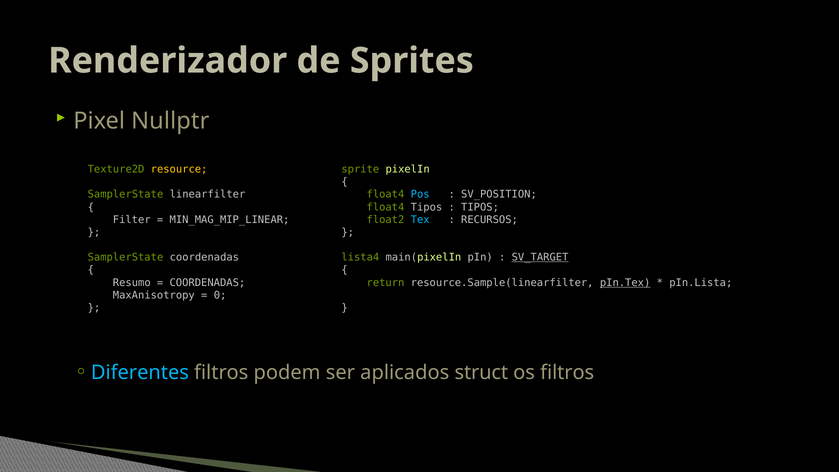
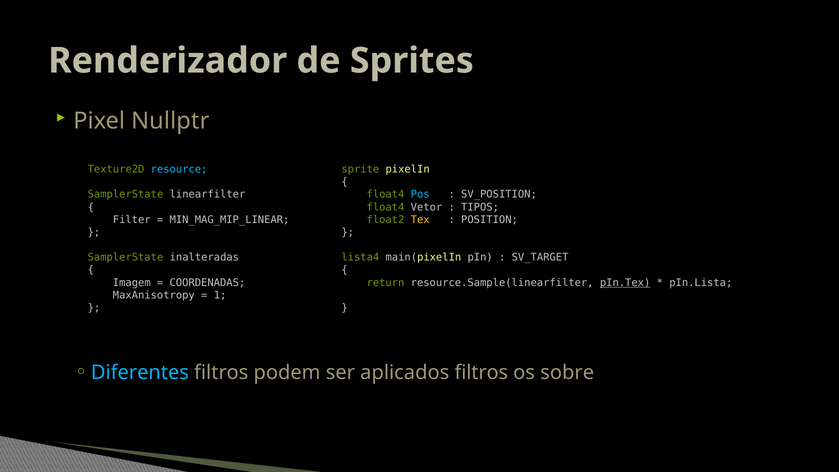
resource colour: yellow -> light blue (179, 169)
float4 Tipos: Tipos -> Vetor (427, 207)
Tex colour: light blue -> yellow (420, 220)
RECURSOS: RECURSOS -> POSITION (490, 220)
SamplerState coordenadas: coordenadas -> inalteradas (204, 257)
SV_TARGET underline: present -> none (540, 257)
Resumo: Resumo -> Imagem (132, 283)
0: 0 -> 1 (220, 295)
aplicados struct: struct -> filtros (481, 373)
os filtros: filtros -> sobre (567, 373)
